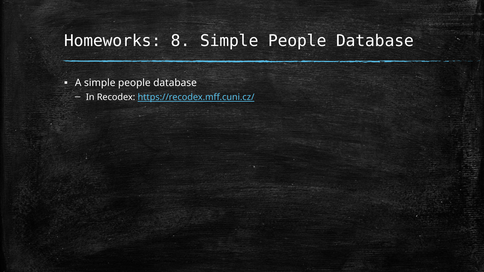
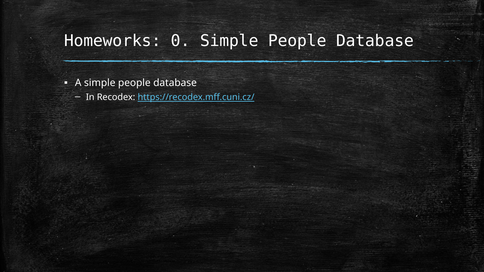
8: 8 -> 0 (181, 41)
